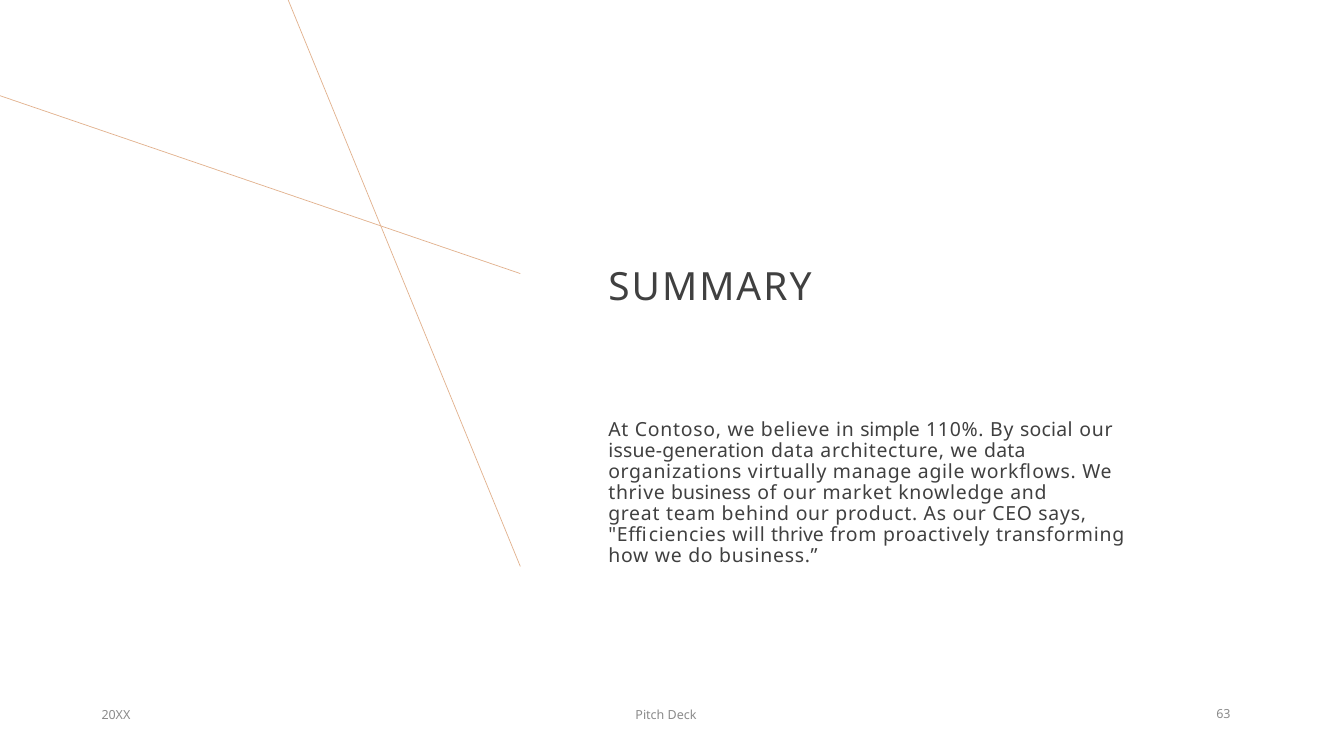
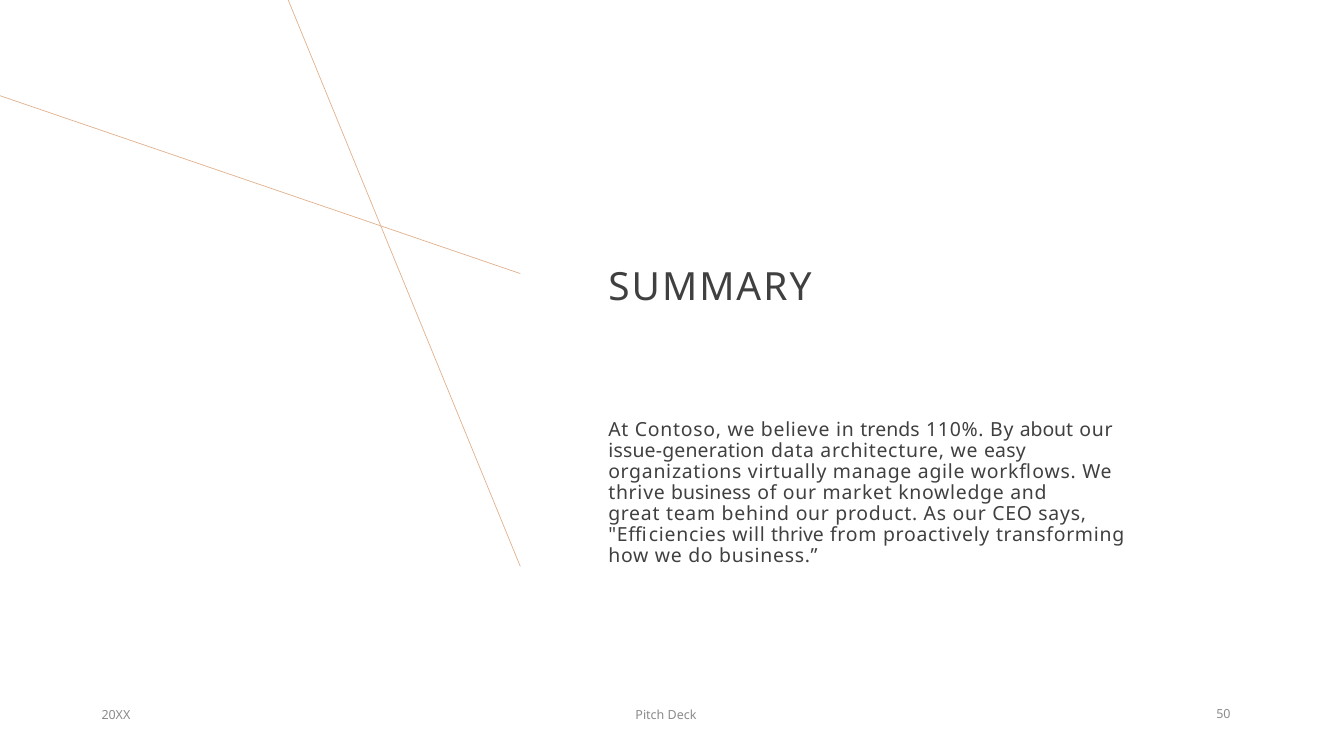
simple: simple -> trends (890, 430)
social: social -> about (1047, 430)
we data: data -> easy (1005, 451)
63: 63 -> 50 (1223, 714)
